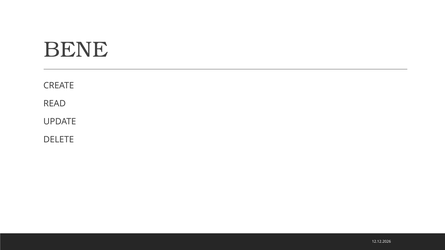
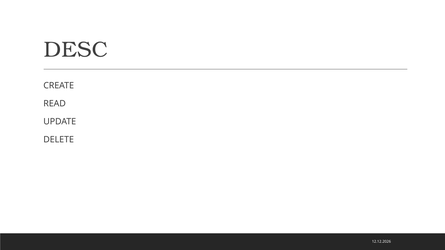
BENE: BENE -> DESC (76, 50)
